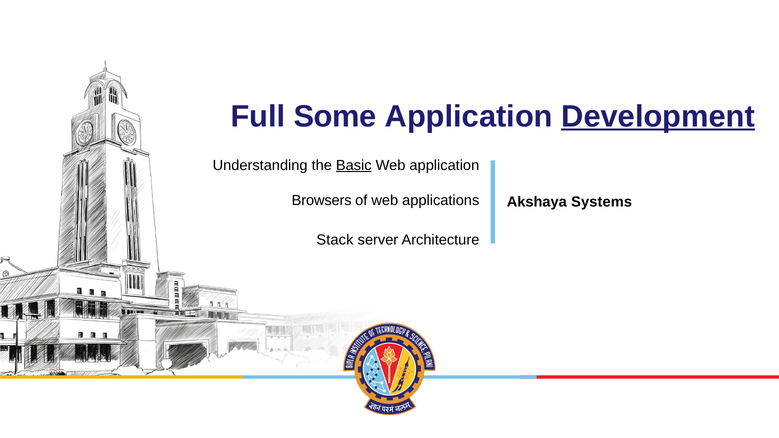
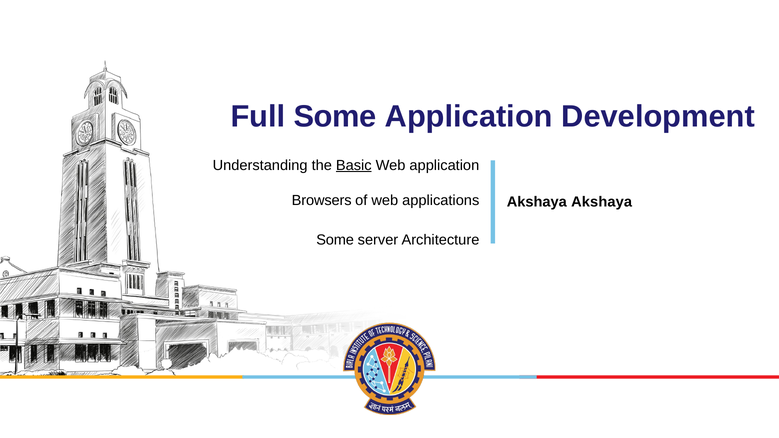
Development underline: present -> none (658, 116)
Akshaya Systems: Systems -> Akshaya (602, 202)
Stack: Stack -> Some (335, 240)
